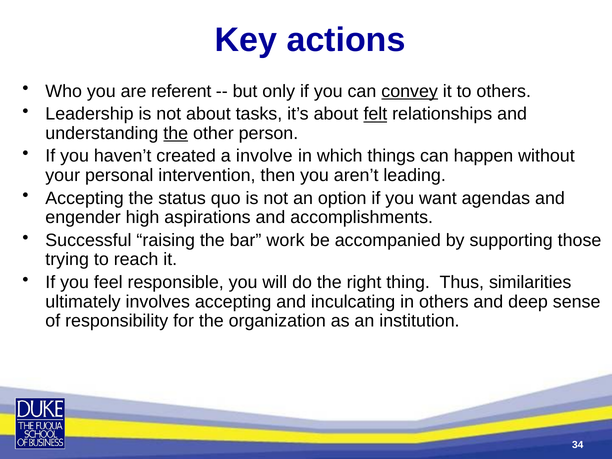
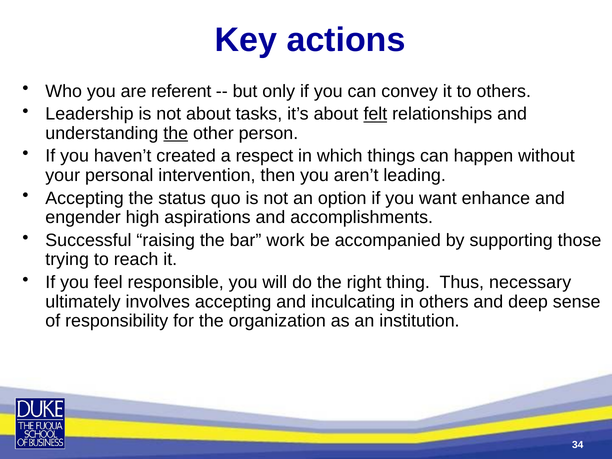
convey underline: present -> none (410, 91)
involve: involve -> respect (264, 156)
agendas: agendas -> enhance (496, 198)
similarities: similarities -> necessary (530, 282)
